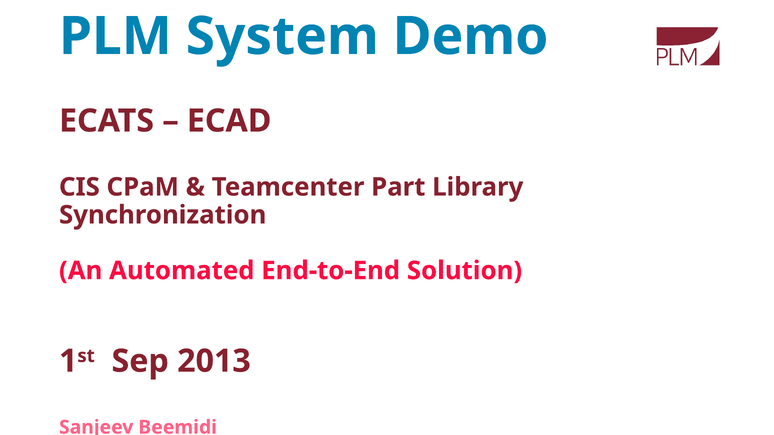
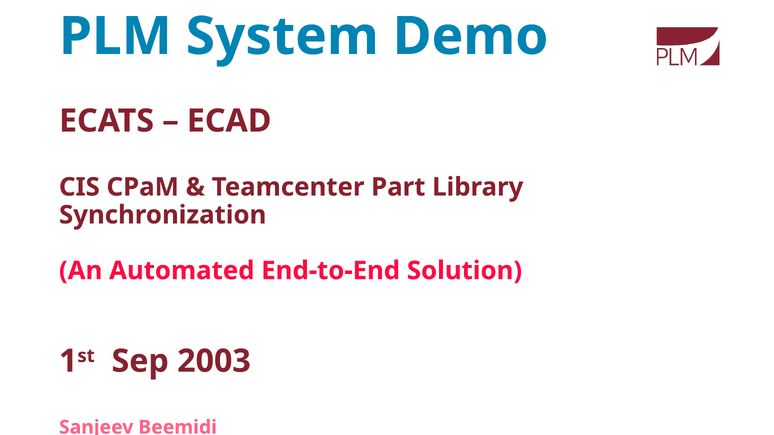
2013: 2013 -> 2003 (214, 361)
